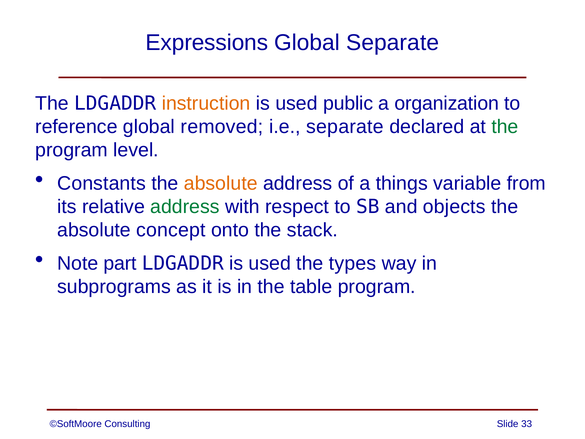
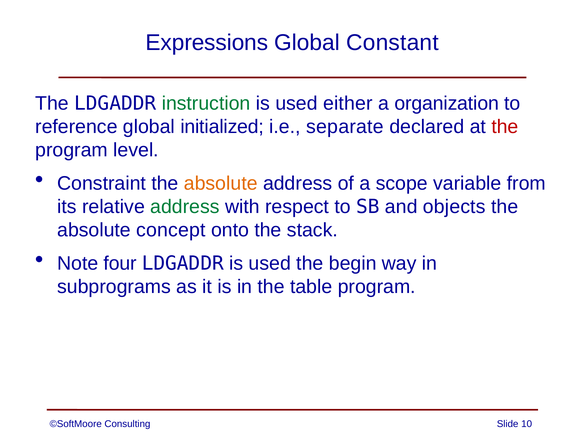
Global Separate: Separate -> Constant (393, 43)
instruction colour: orange -> green (206, 103)
public: public -> either (348, 103)
removed: removed -> initialized (222, 127)
the colour: green -> red (505, 127)
Constants: Constants -> Constraint (102, 183)
things: things -> scope (402, 183)
part: part -> four (120, 263)
types: types -> begin (353, 263)
33: 33 -> 10 (527, 424)
